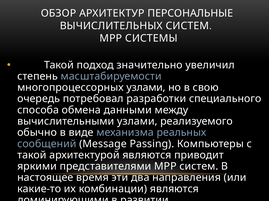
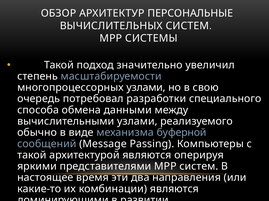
реальных: реальных -> буферной (182, 133)
приводит: приводит -> оперируя (199, 156)
